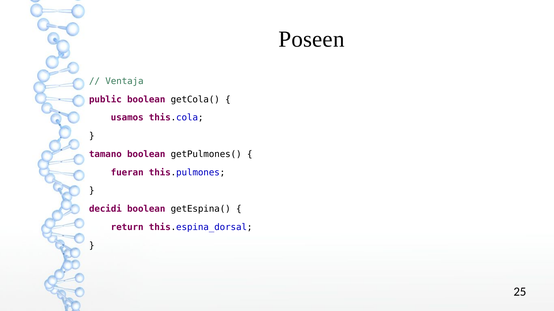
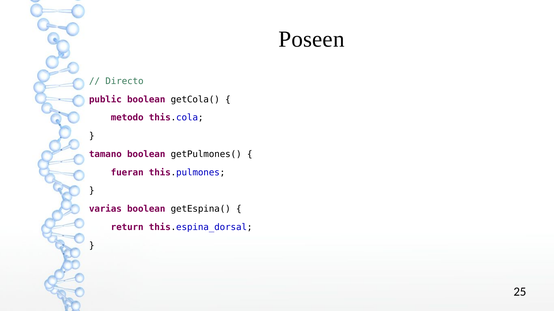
Ventaja: Ventaja -> Directo (124, 81)
usamos: usamos -> metodo (127, 118)
decidi: decidi -> varias (105, 209)
